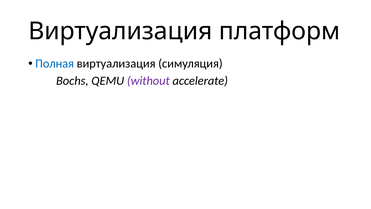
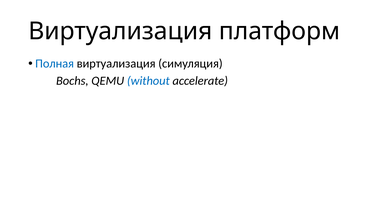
without colour: purple -> blue (148, 81)
